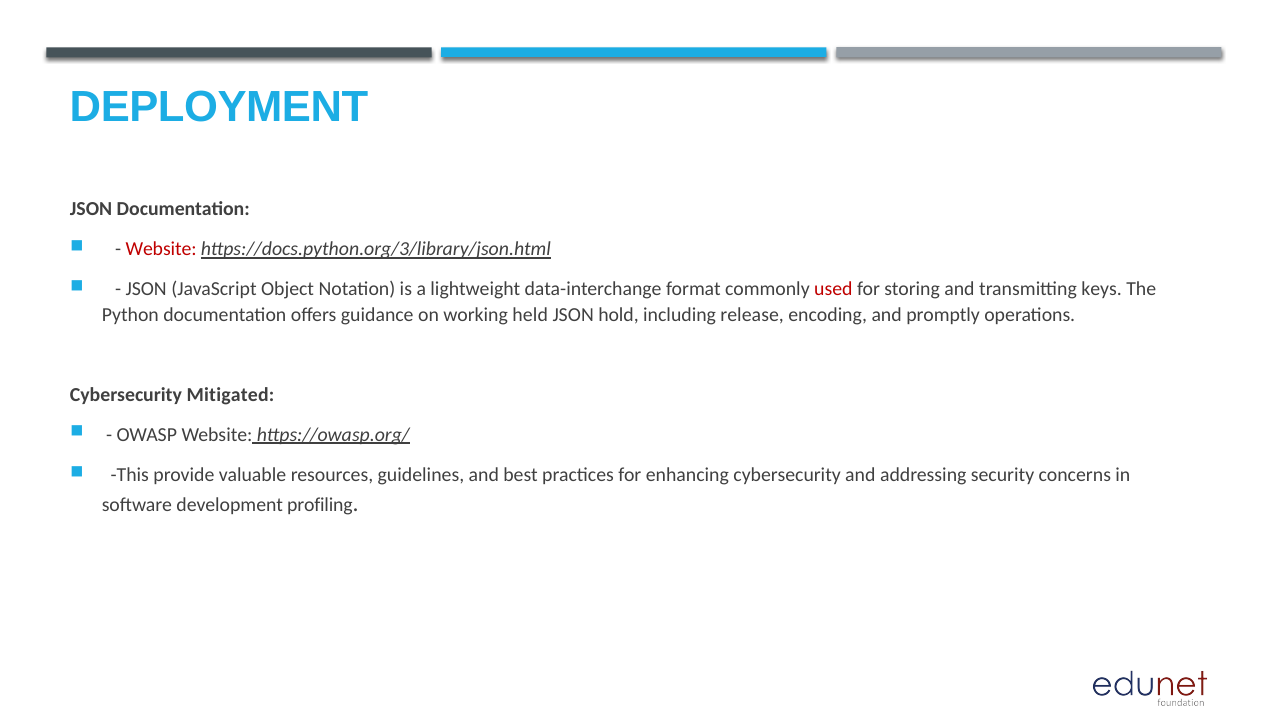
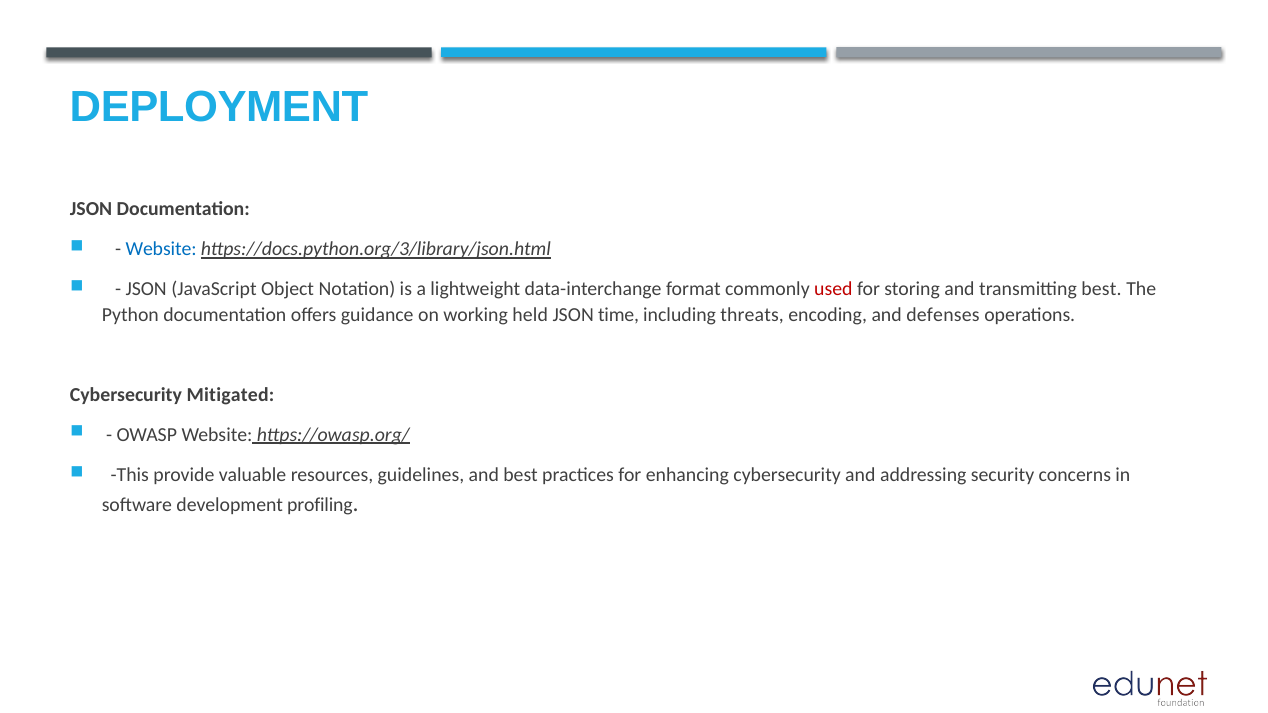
Website colour: red -> blue (161, 249)
transmitting keys: keys -> best (1102, 289)
hold: hold -> time (619, 315)
release: release -> threats (752, 315)
promptly: promptly -> defenses (943, 315)
